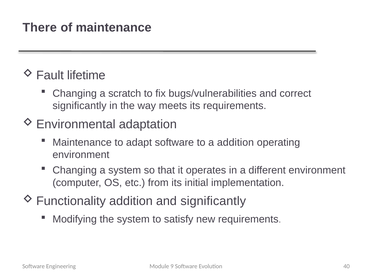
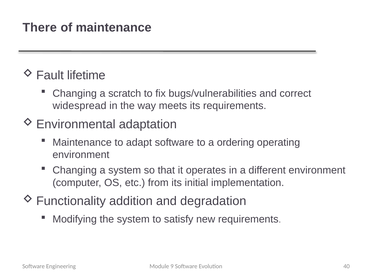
significantly: significantly -> widespread (79, 106)
a addition: addition -> ordering (236, 142)
and significantly: significantly -> degradation (213, 201)
